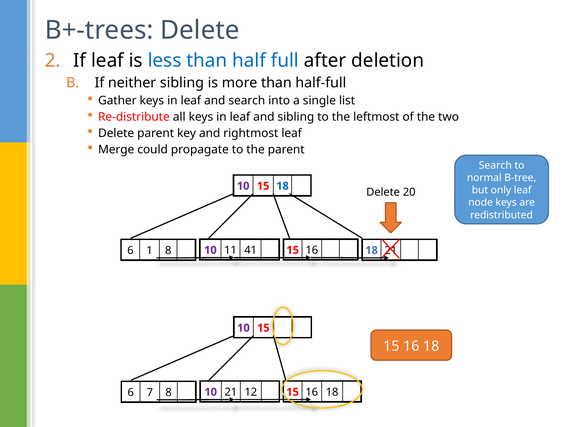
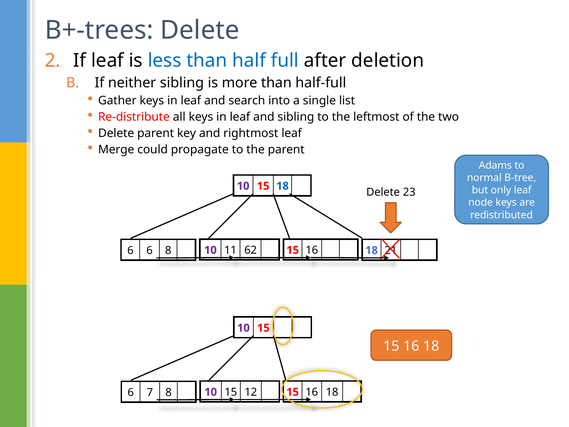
Search: Search -> Adams (495, 165)
20: 20 -> 23 (409, 192)
6 1: 1 -> 6 (150, 250)
41: 41 -> 62 (251, 250)
8 10 21: 21 -> 15 (231, 392)
